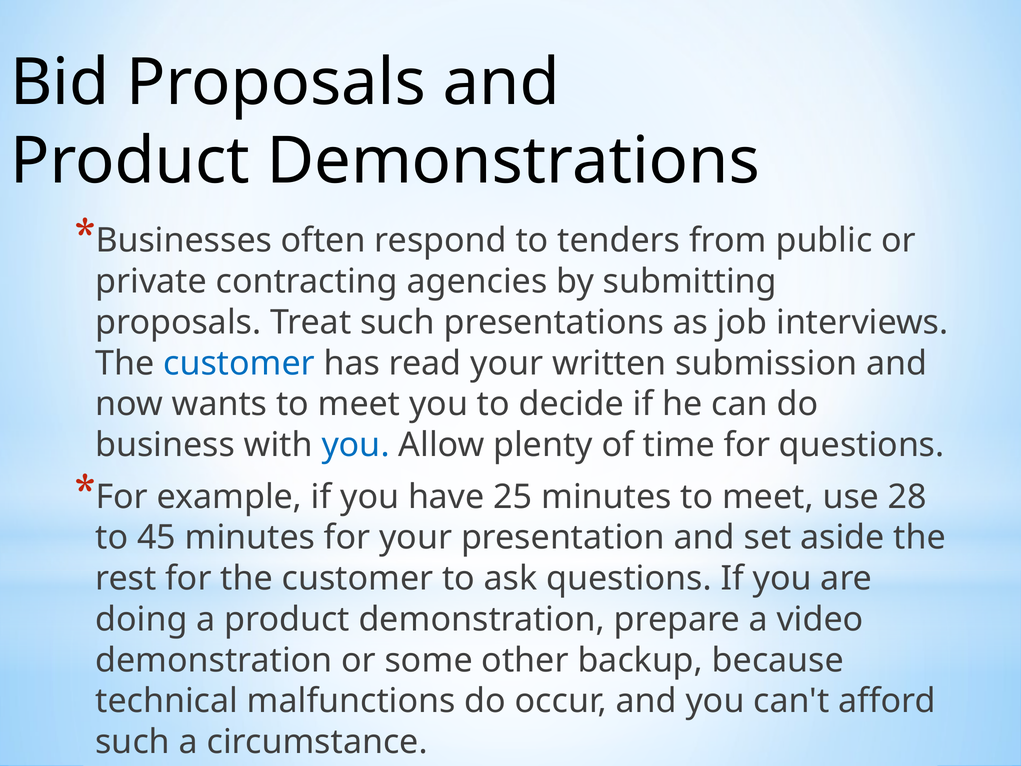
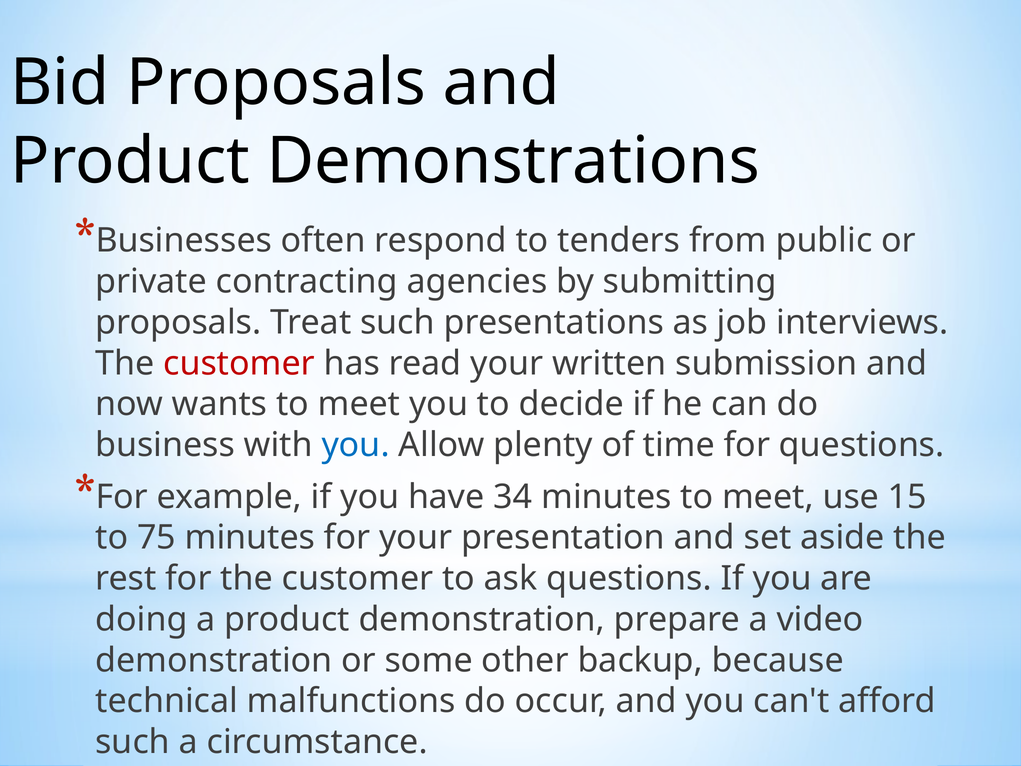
customer colour: blue -> red (239, 363)
25: 25 -> 34 (513, 497)
28: 28 -> 15 (907, 497)
45: 45 -> 75 (156, 538)
